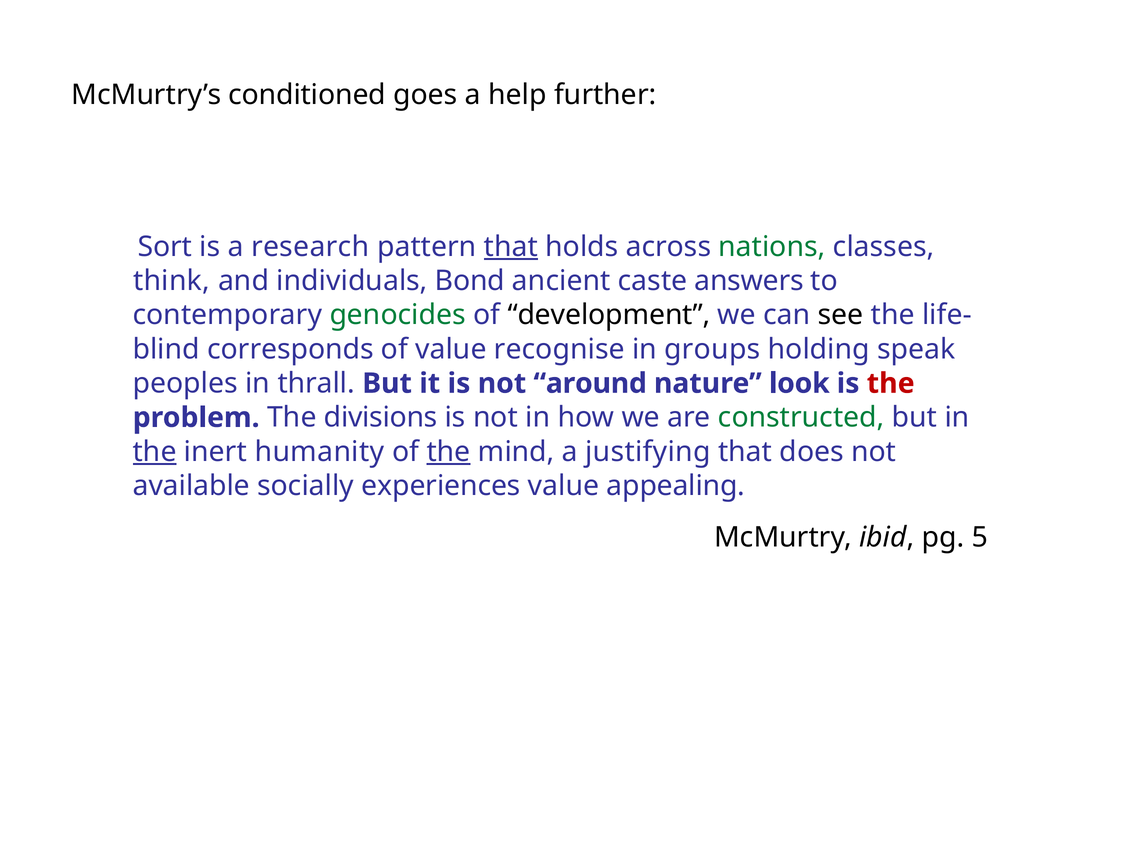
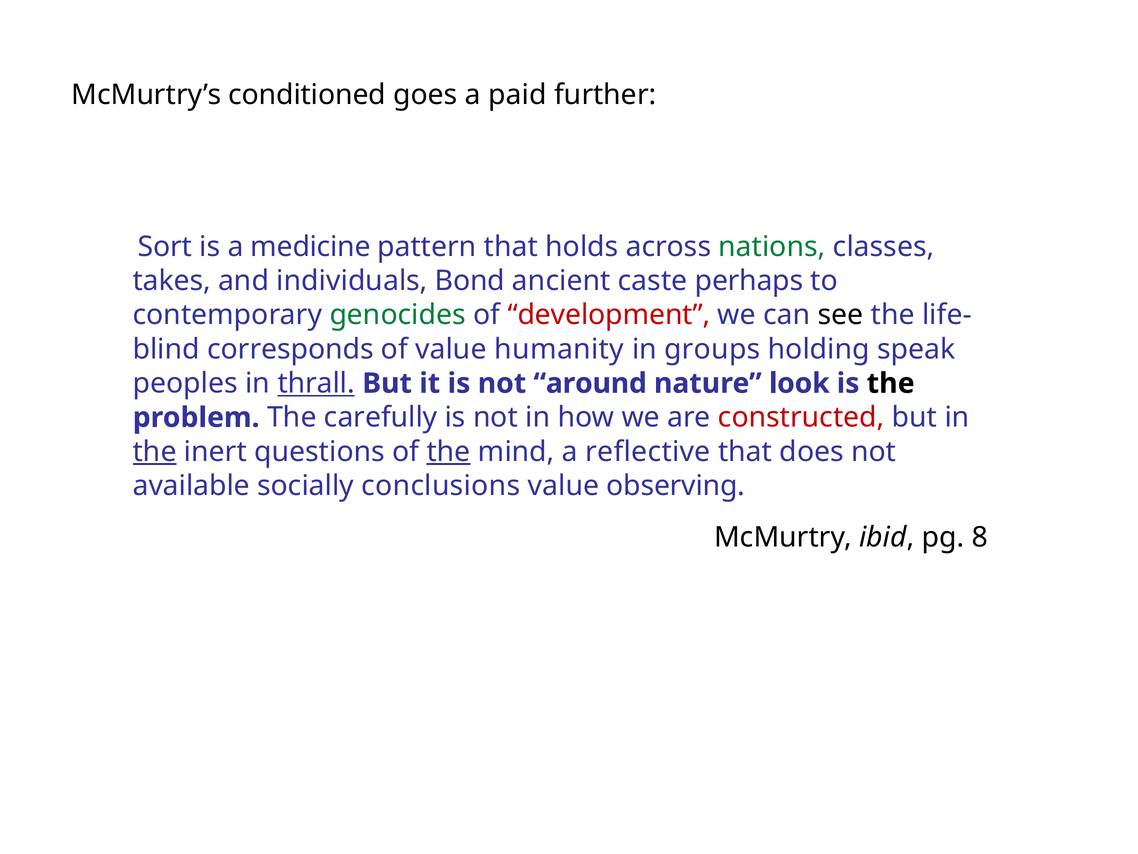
help: help -> paid (517, 95)
research: research -> medicine (311, 247)
that underline: present -> none (511, 247)
think: think -> takes (172, 281)
answers: answers -> perhaps (749, 281)
development colour: black -> red (609, 315)
recognise: recognise -> humanity (559, 349)
thrall underline: none -> present (316, 383)
the colour: red -> black (891, 383)
divisions: divisions -> carefully (381, 417)
constructed colour: green -> red (801, 417)
humanity: humanity -> questions (320, 451)
justifying: justifying -> reflective (648, 451)
experiences: experiences -> conclusions (441, 486)
appealing: appealing -> observing (676, 486)
5: 5 -> 8 (980, 537)
